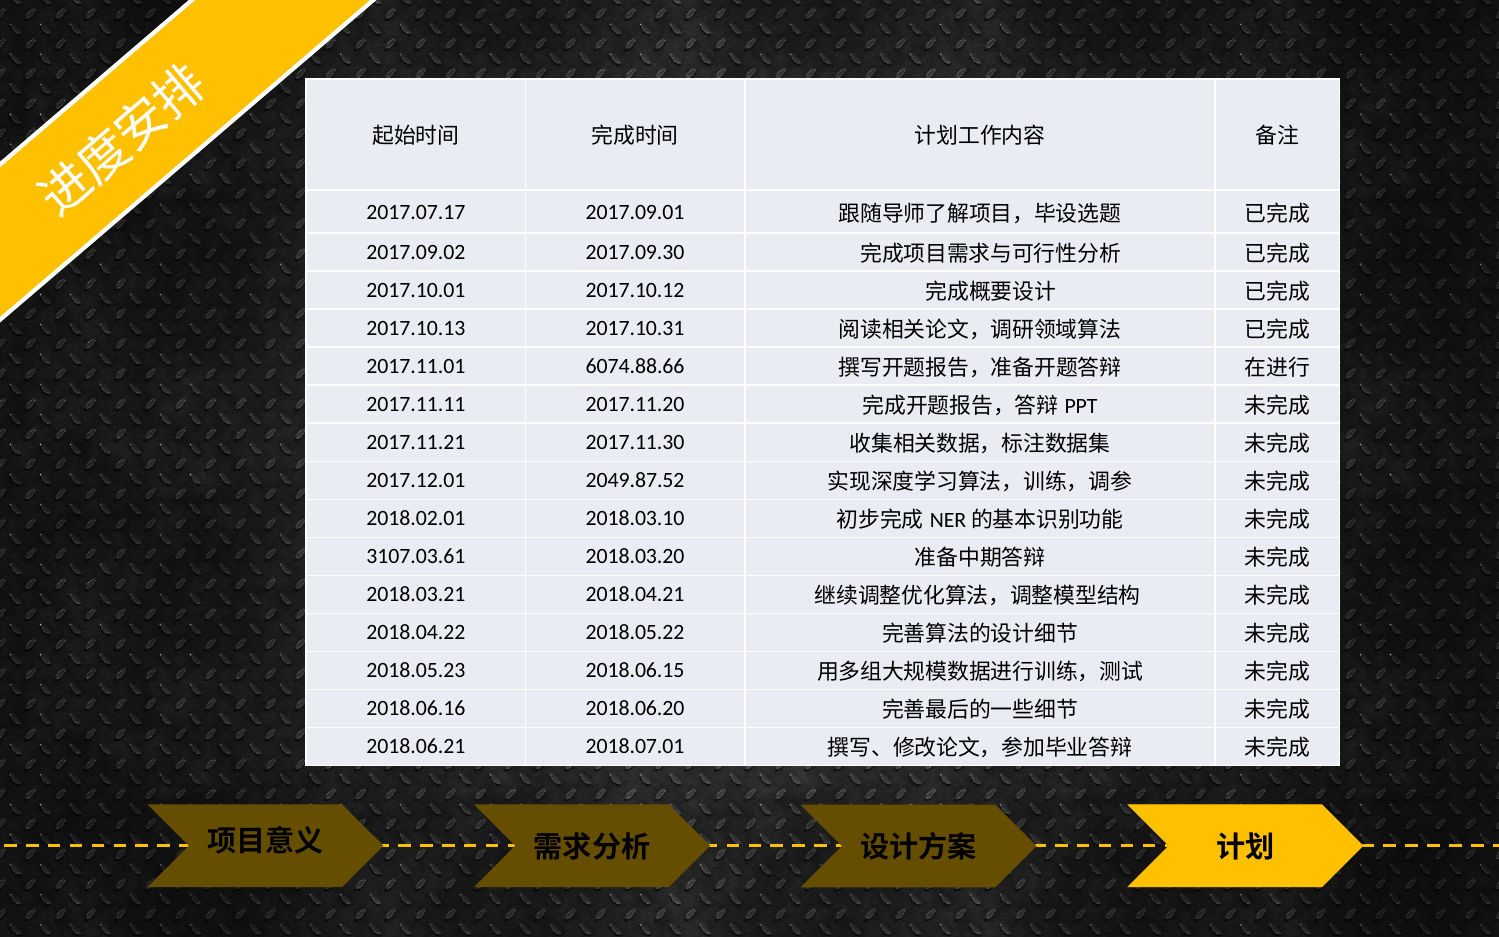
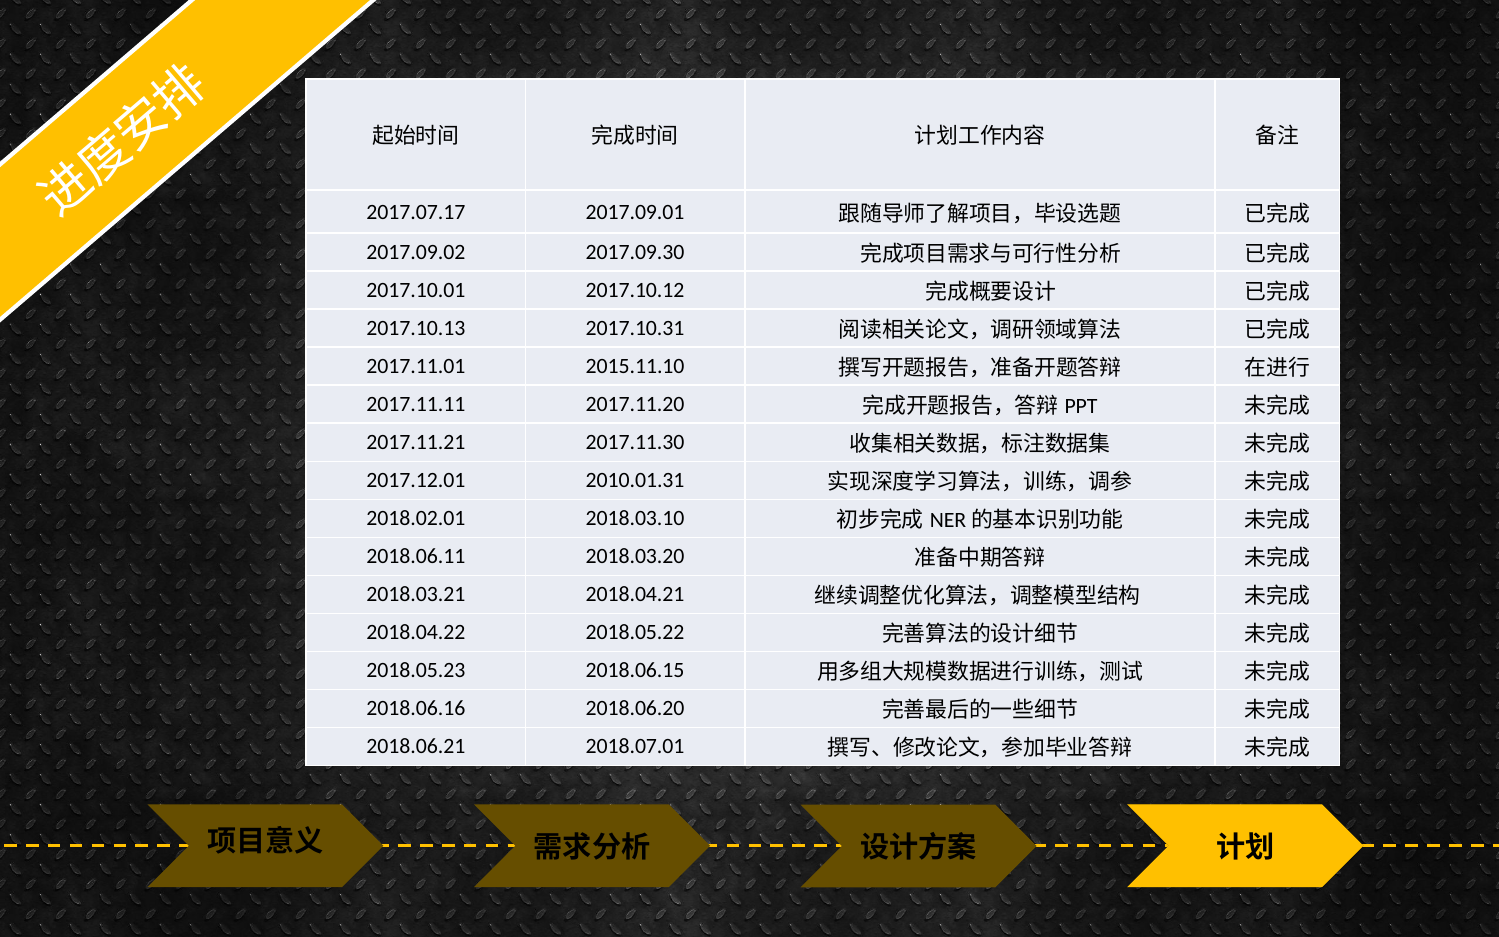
6074.88.66: 6074.88.66 -> 2015.11.10 (635, 367)
2049.87.52: 2049.87.52 -> 2010.01.31 (635, 481)
3107.03.61: 3107.03.61 -> 2018.06.11 (416, 557)
